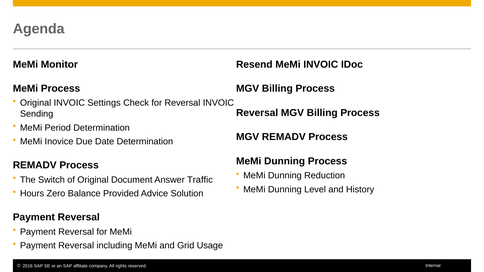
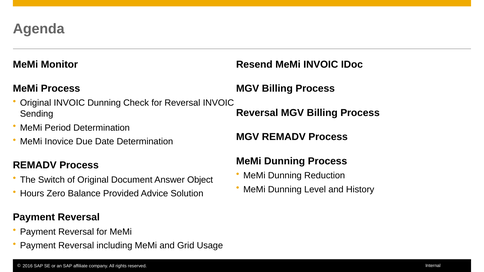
INVOIC Settings: Settings -> Dunning (104, 103)
Traffic: Traffic -> Object (200, 180)
